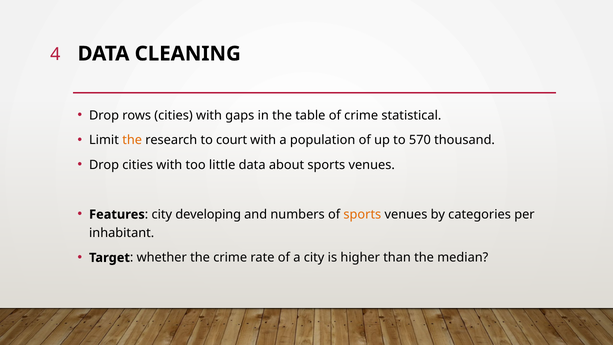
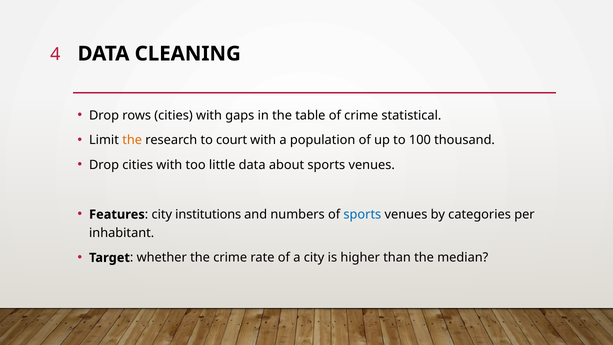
570: 570 -> 100 (420, 140)
developing: developing -> institutions (208, 214)
sports colour: orange -> blue (362, 214)
